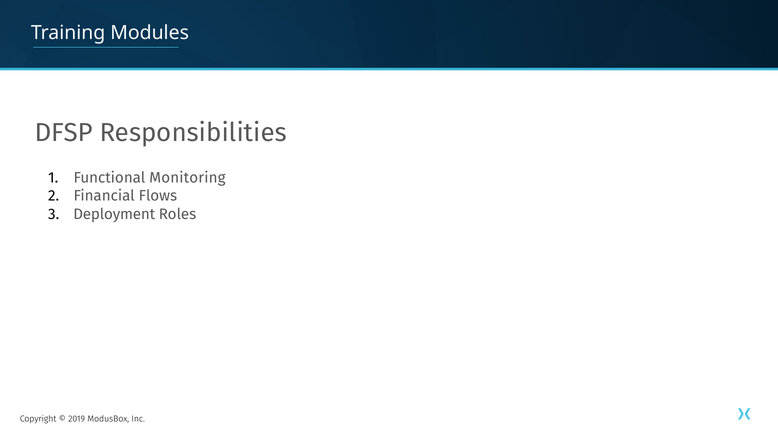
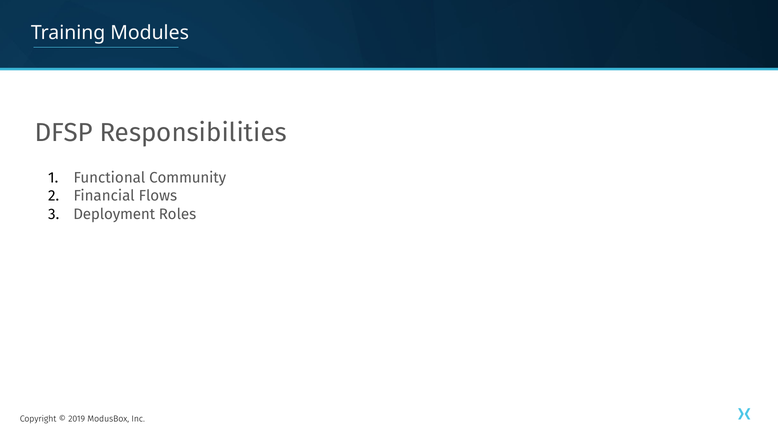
Monitoring: Monitoring -> Community (188, 178)
